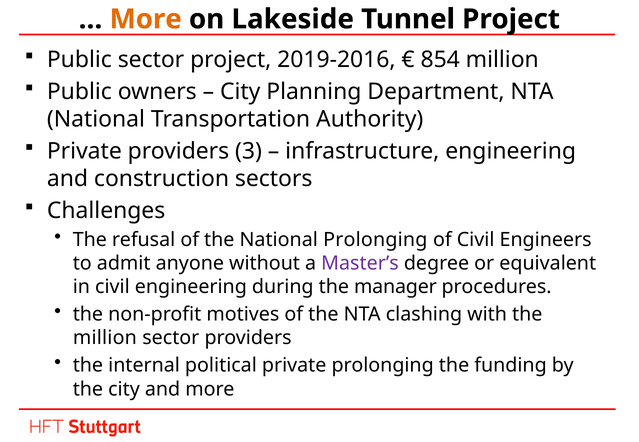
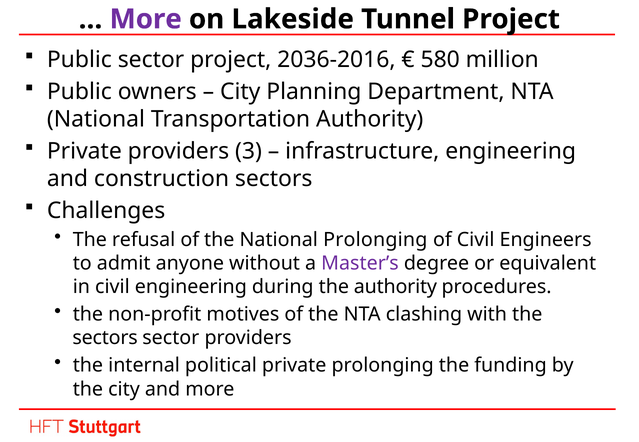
More colour: orange -> purple (146, 19)
2019-2016: 2019-2016 -> 2036-2016 (336, 60)
854: 854 -> 580 (440, 60)
the manager: manager -> authority (395, 287)
million: million -> sectors (105, 338)
